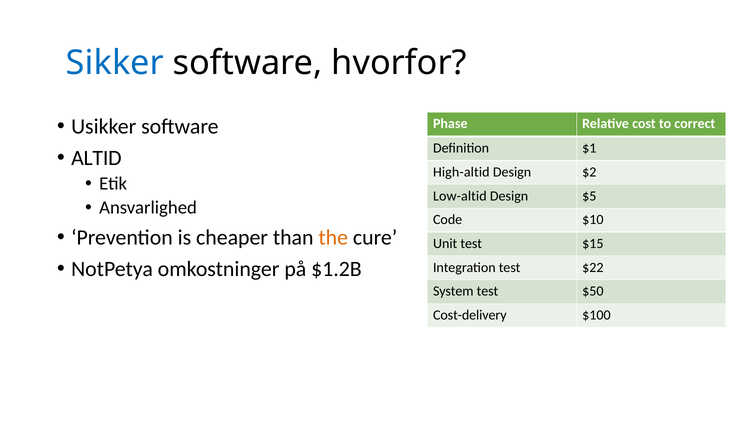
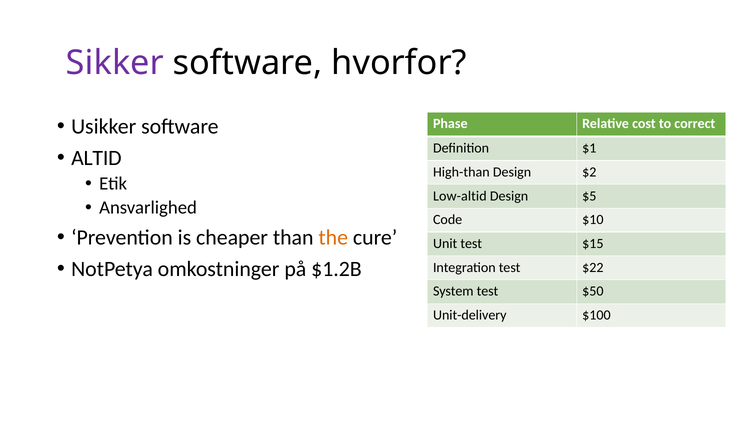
Sikker colour: blue -> purple (115, 63)
High-altid: High-altid -> High-than (461, 172)
Cost-delivery: Cost-delivery -> Unit-delivery (470, 315)
